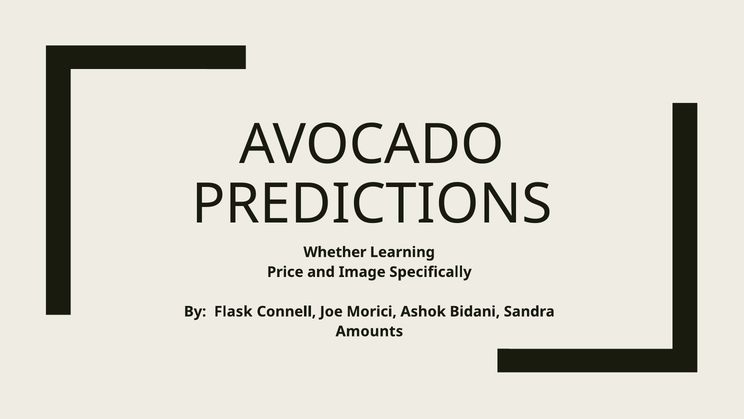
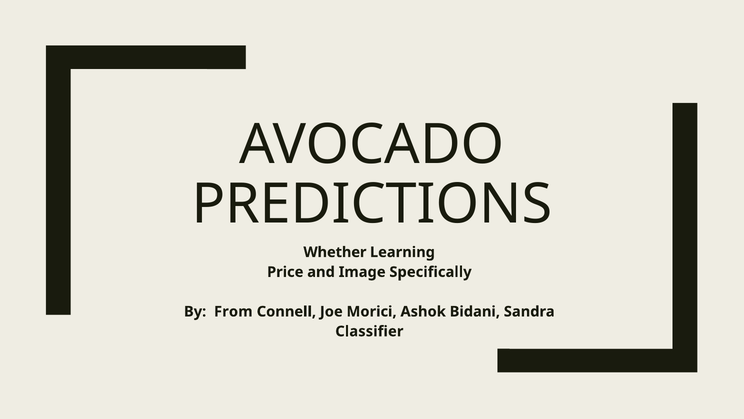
Flask: Flask -> From (233, 311)
Amounts: Amounts -> Classifier (369, 331)
